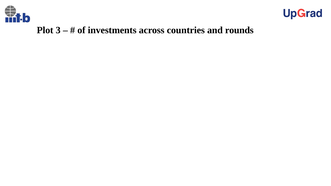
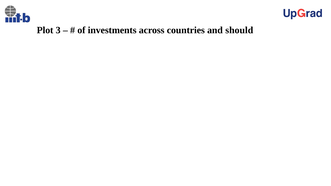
rounds: rounds -> should (239, 30)
